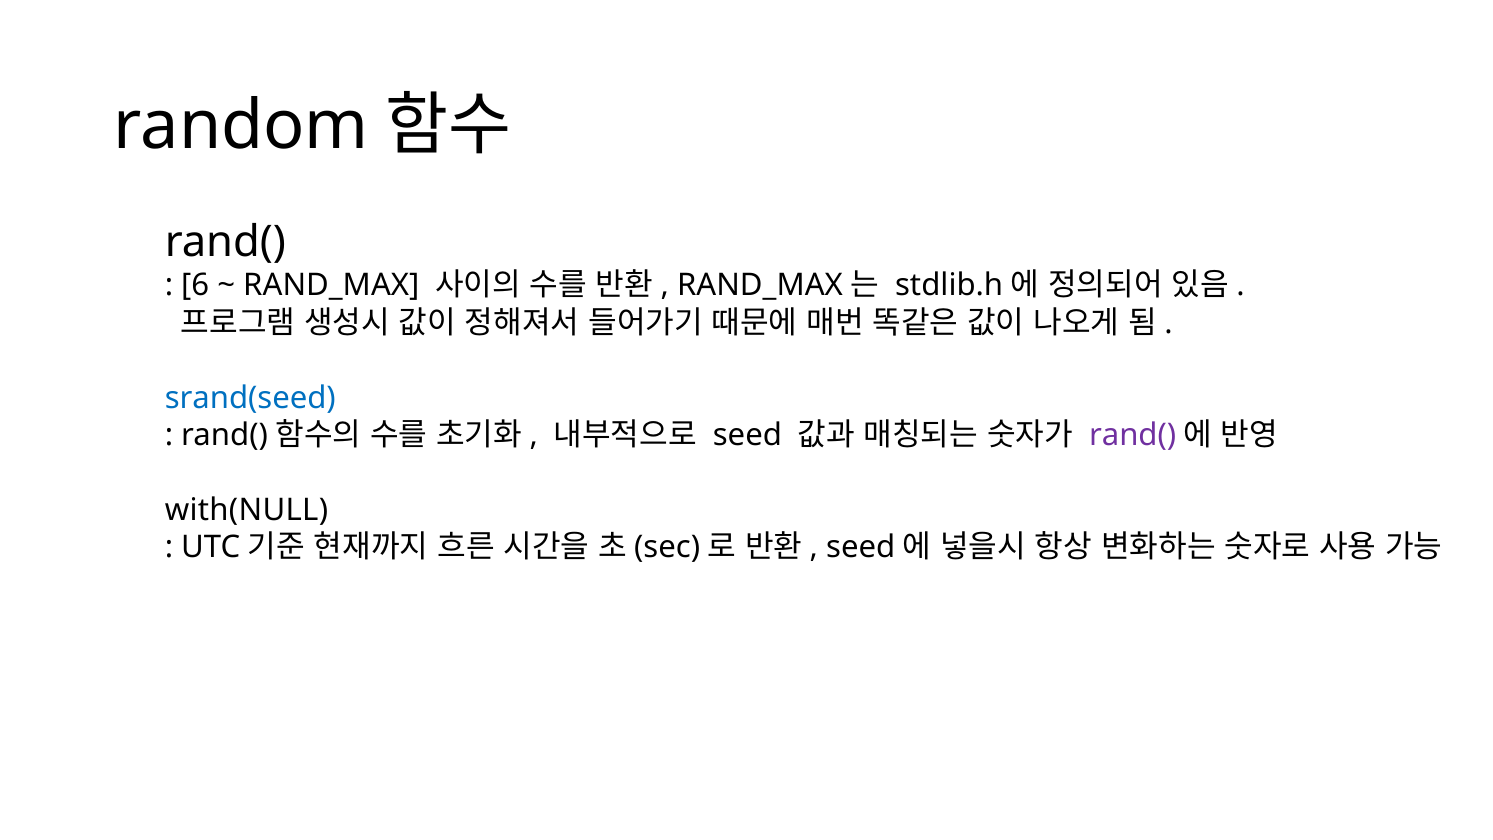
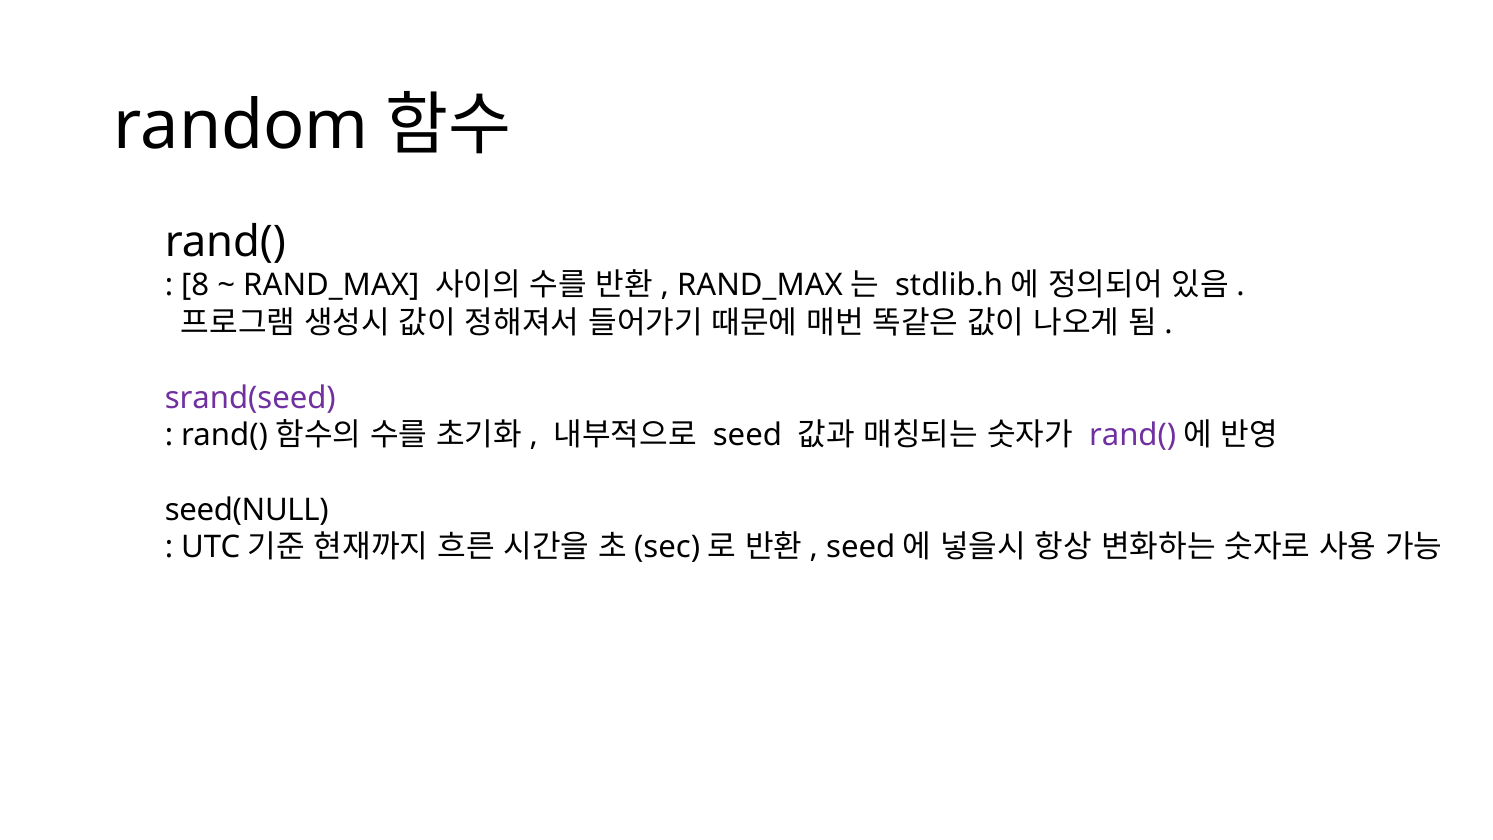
6: 6 -> 8 (195, 286)
srand(seed colour: blue -> purple (250, 398)
with(NULL: with(NULL -> seed(NULL (247, 510)
